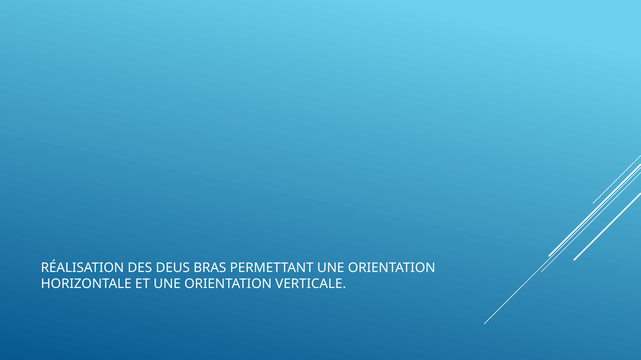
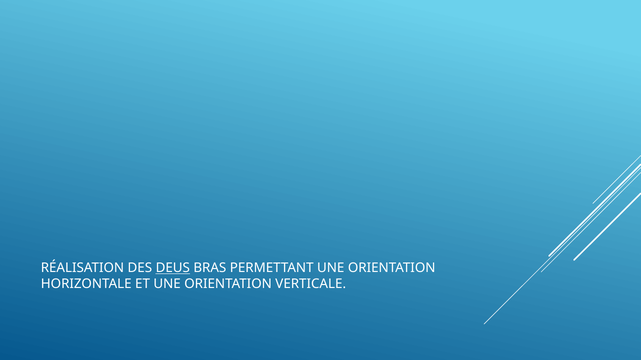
DEUS underline: none -> present (173, 268)
